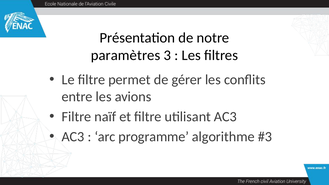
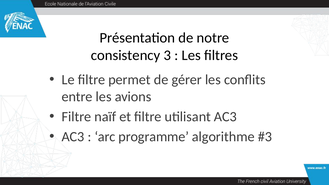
paramètres: paramètres -> consistency (126, 55)
